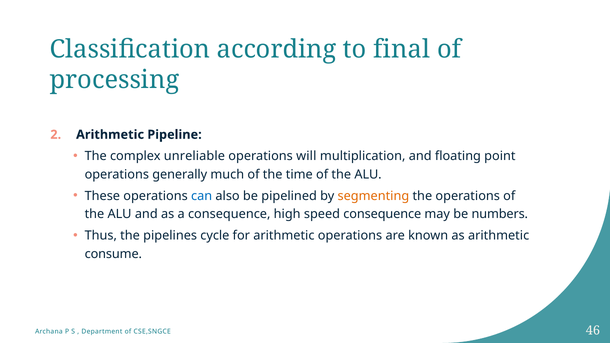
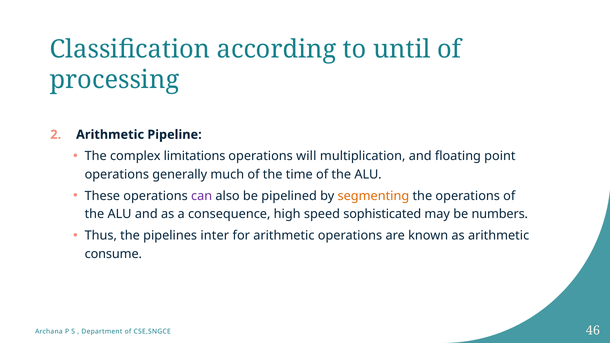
final: final -> until (402, 49)
unreliable: unreliable -> limitations (195, 156)
can colour: blue -> purple (202, 196)
speed consequence: consequence -> sophisticated (382, 214)
cycle: cycle -> inter (215, 236)
